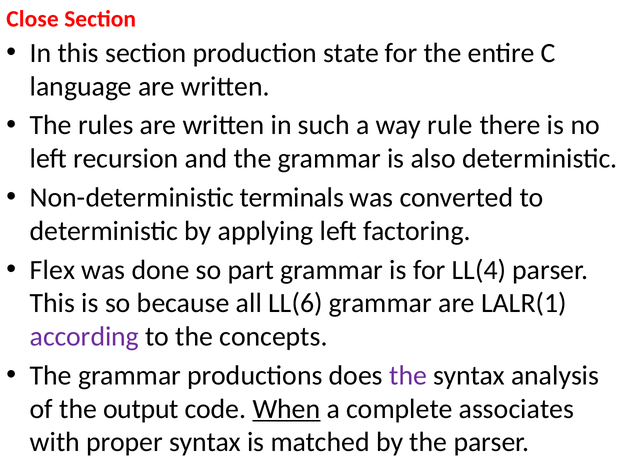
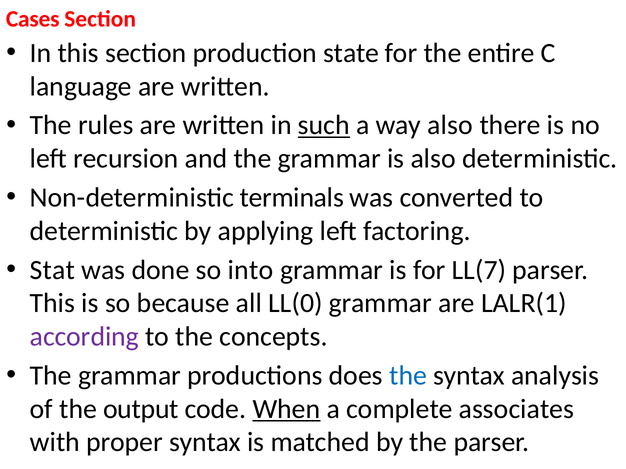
Close: Close -> Cases (33, 19)
such underline: none -> present (324, 125)
way rule: rule -> also (450, 125)
Flex: Flex -> Stat (52, 270)
part: part -> into (251, 270)
LL(4: LL(4 -> LL(7 (479, 270)
LL(6: LL(6 -> LL(0 (295, 304)
the colour: purple -> blue (408, 376)
